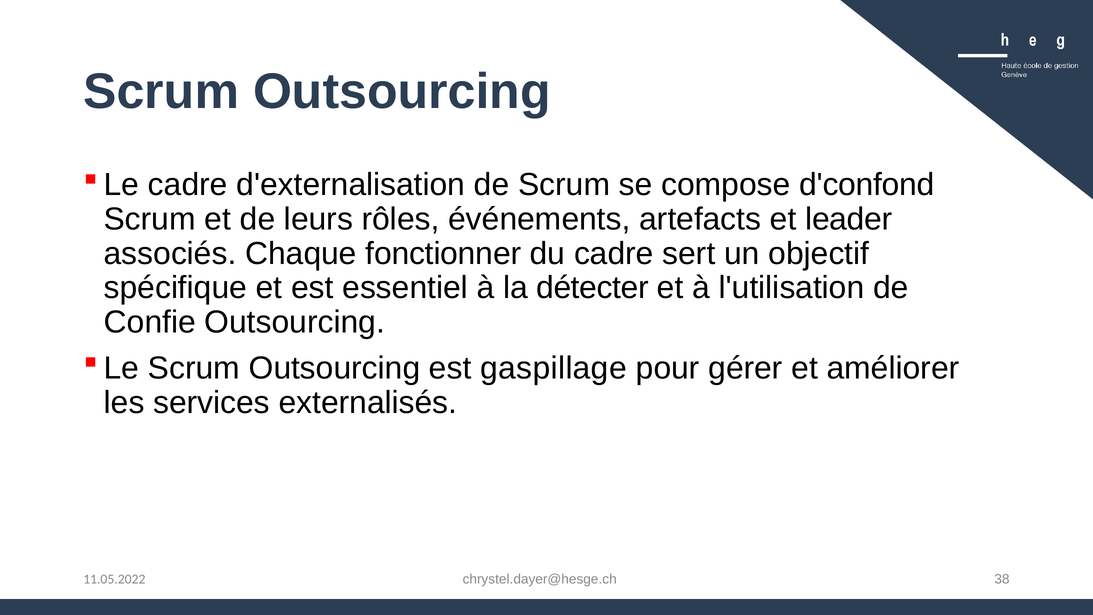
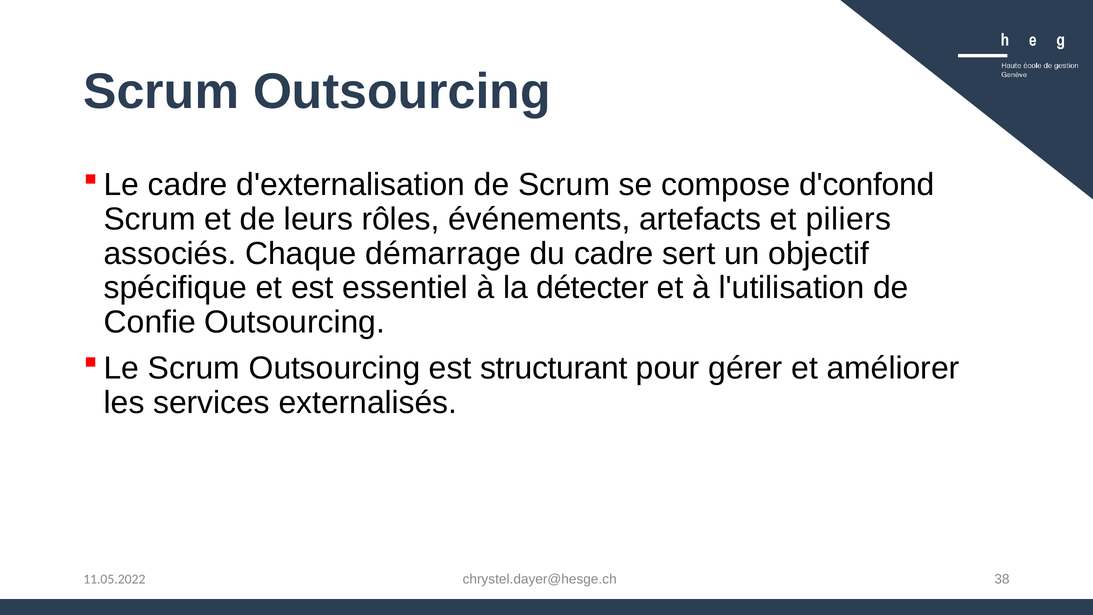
leader: leader -> piliers (848, 219)
fonctionner: fonctionner -> démarrage (443, 253)
gaspillage: gaspillage -> structurant (554, 368)
